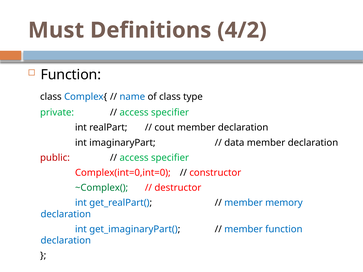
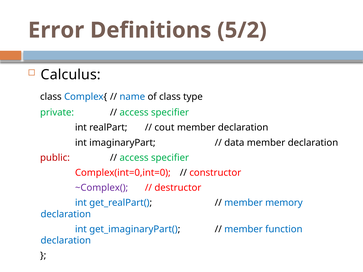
Must: Must -> Error (56, 30)
4/2: 4/2 -> 5/2 (242, 30)
Function: Function -> Calculus (71, 75)
~Complex( colour: green -> purple (102, 188)
